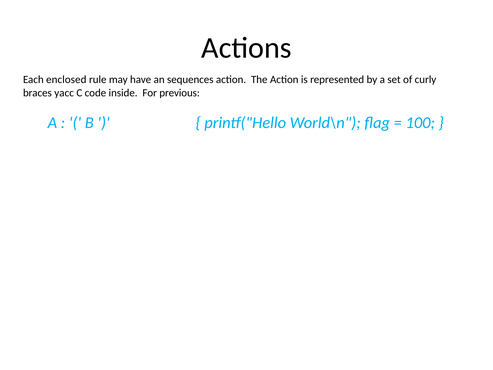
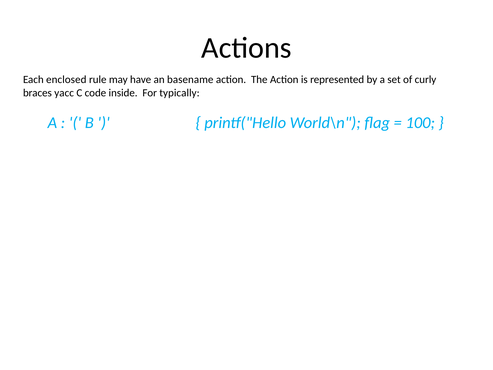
sequences: sequences -> basename (190, 80)
previous: previous -> typically (179, 93)
